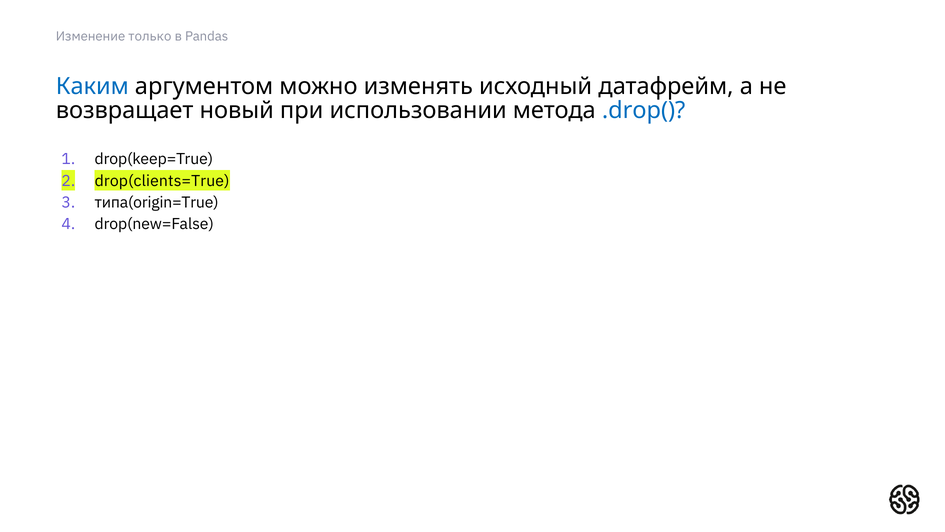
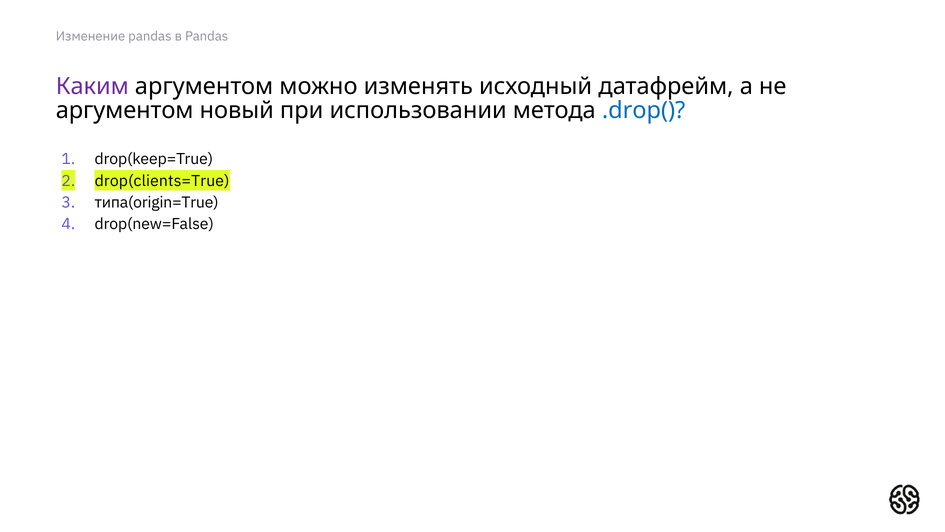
Изменение только: только -> pandas (150, 36)
Каким colour: blue -> purple (92, 86)
возвращает: возвращает -> аргументом (125, 111)
